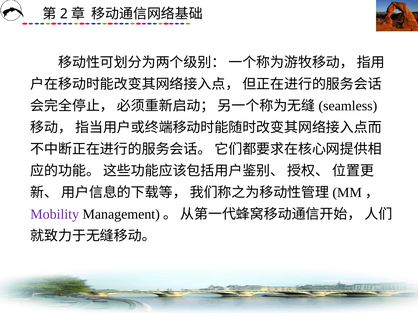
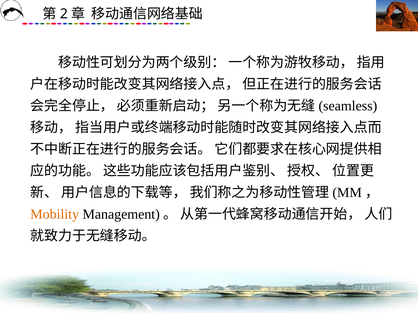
Mobility colour: purple -> orange (55, 215)
